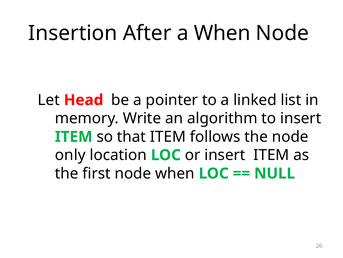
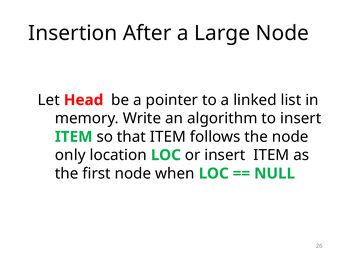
a When: When -> Large (222, 33)
